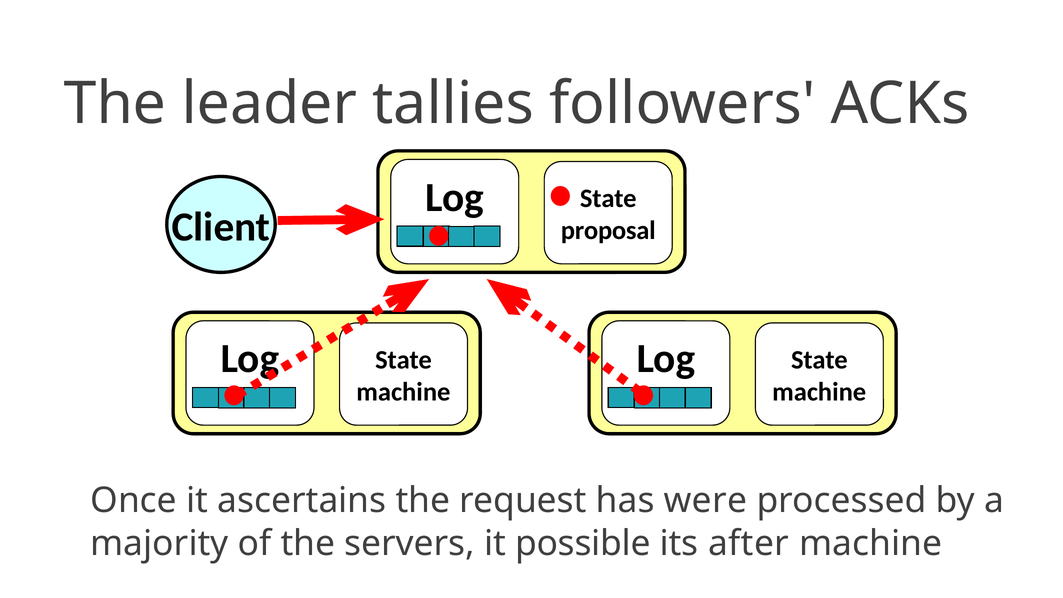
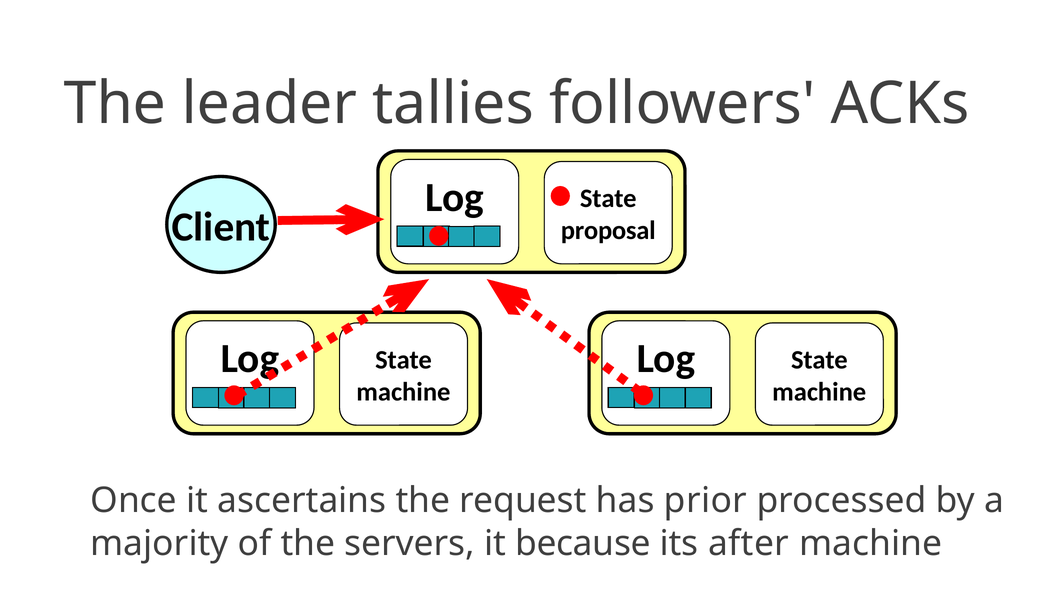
were: were -> prior (705, 501)
possible: possible -> because (583, 543)
